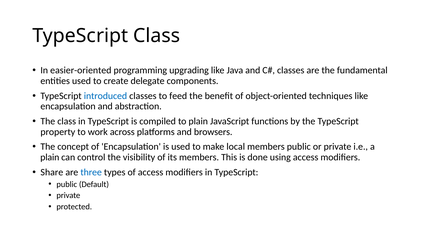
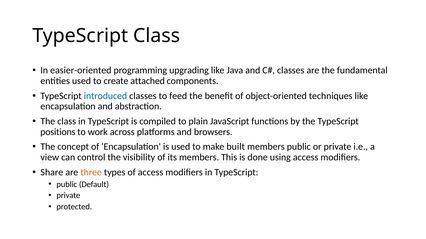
delegate: delegate -> attached (148, 81)
property: property -> positions (58, 132)
local: local -> built (236, 147)
plain: plain -> view (50, 158)
three colour: blue -> orange (91, 173)
